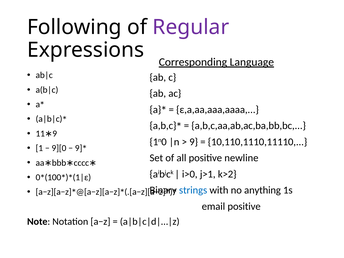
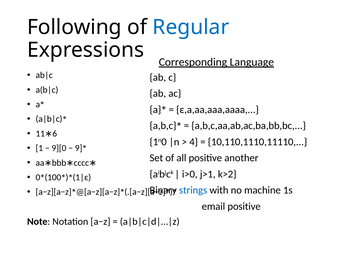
Regular colour: purple -> blue (191, 27)
9: 9 -> 6 (55, 134)
9: 9 -> 4 (194, 142)
newline: newline -> another (241, 158)
anything: anything -> machine (262, 190)
